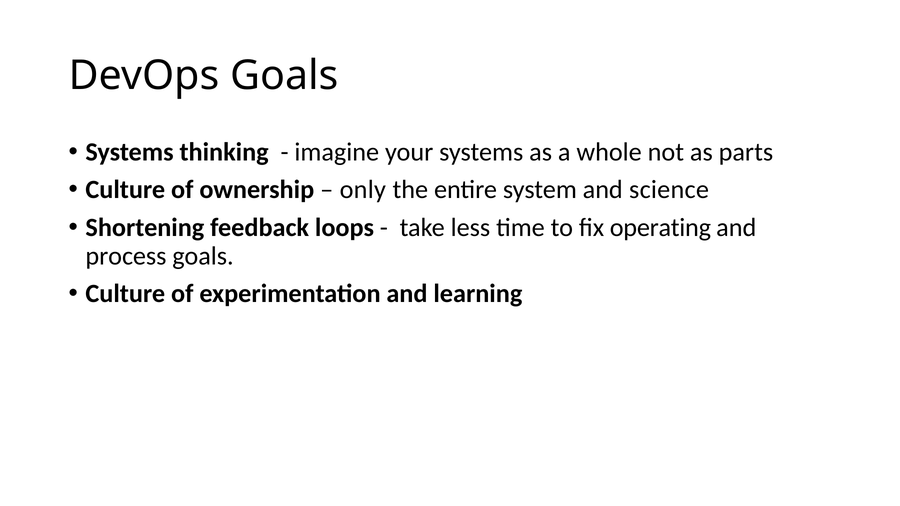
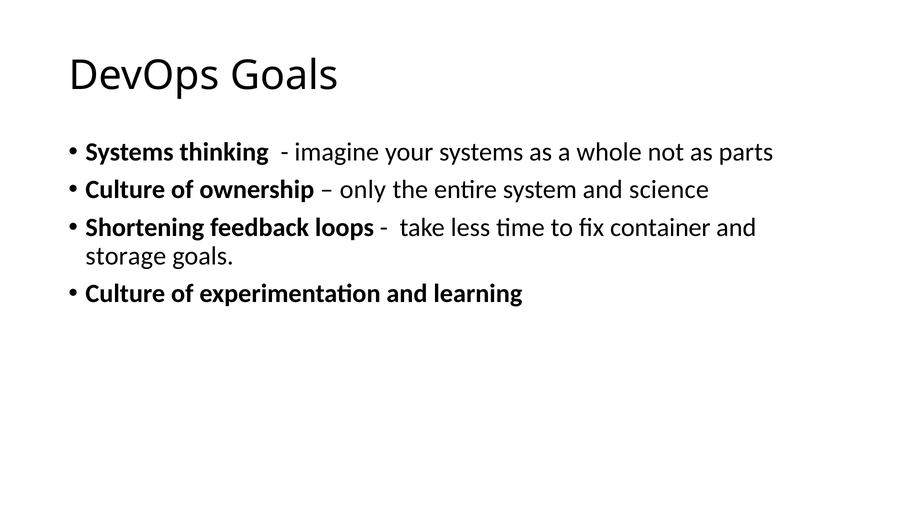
operating: operating -> container (660, 228)
process: process -> storage (126, 256)
